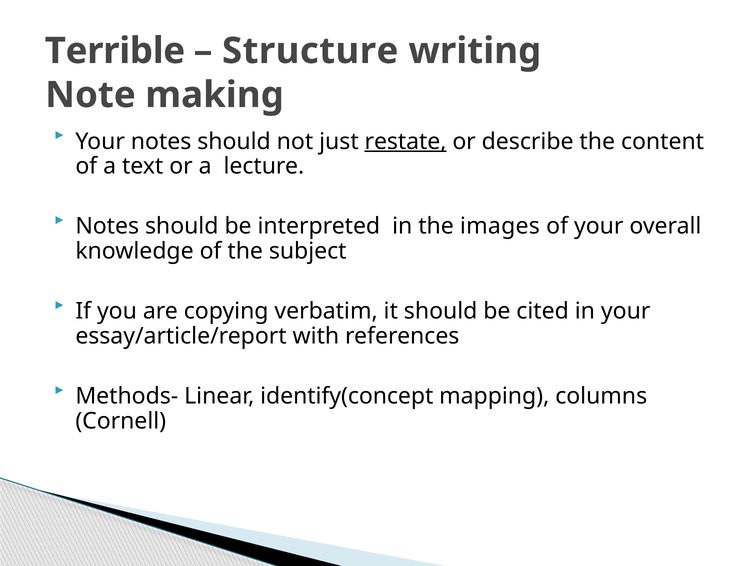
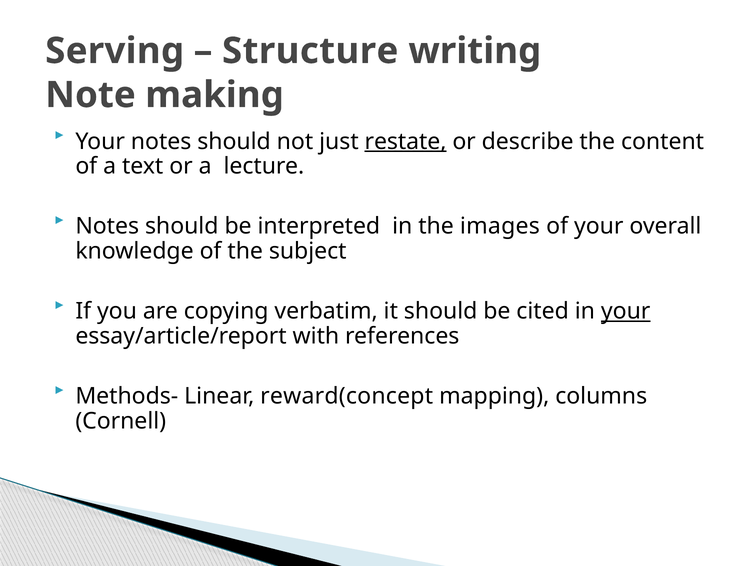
Terrible: Terrible -> Serving (115, 51)
your underline: none -> present (626, 311)
identify(concept: identify(concept -> reward(concept (347, 396)
